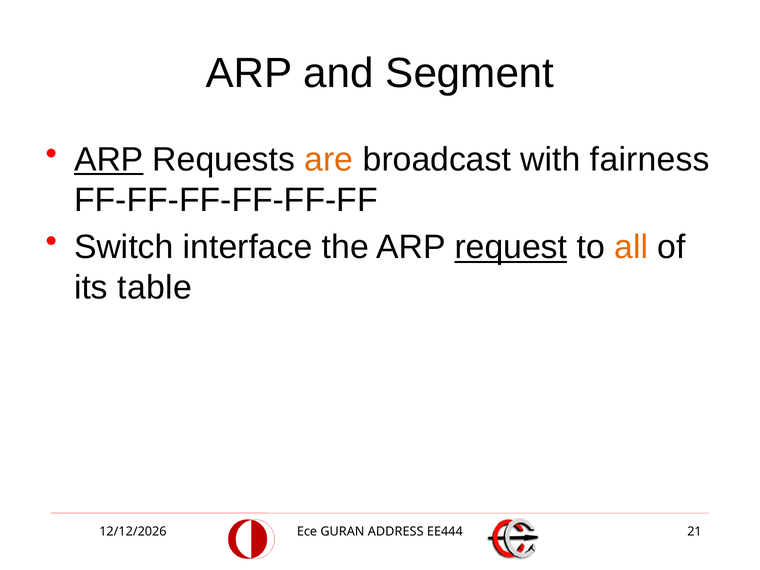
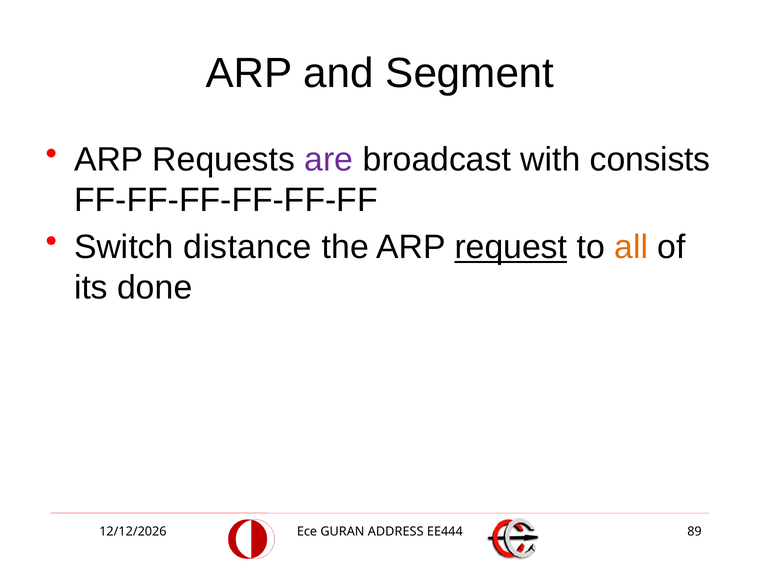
ARP underline: present -> none (109, 159)
are colour: orange -> purple (329, 159)
fairness: fairness -> consists (650, 159)
interface: interface -> distance (247, 247)
table: table -> done (155, 288)
21: 21 -> 89 (694, 531)
